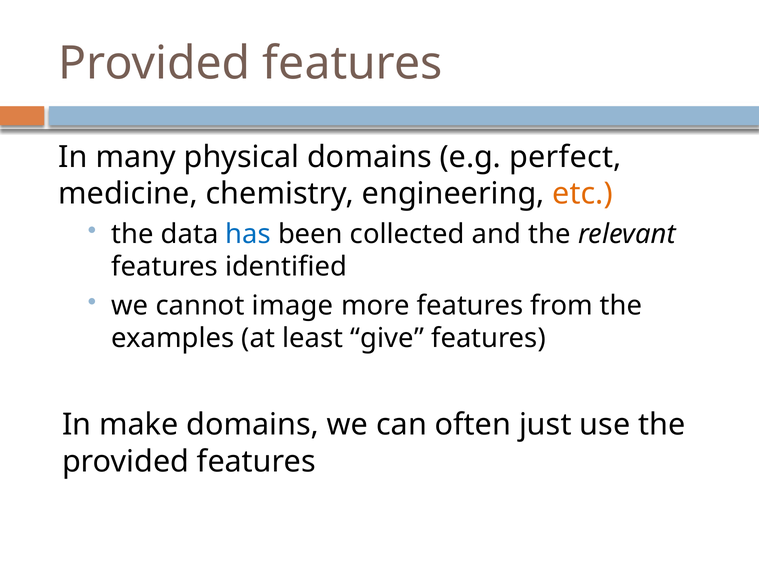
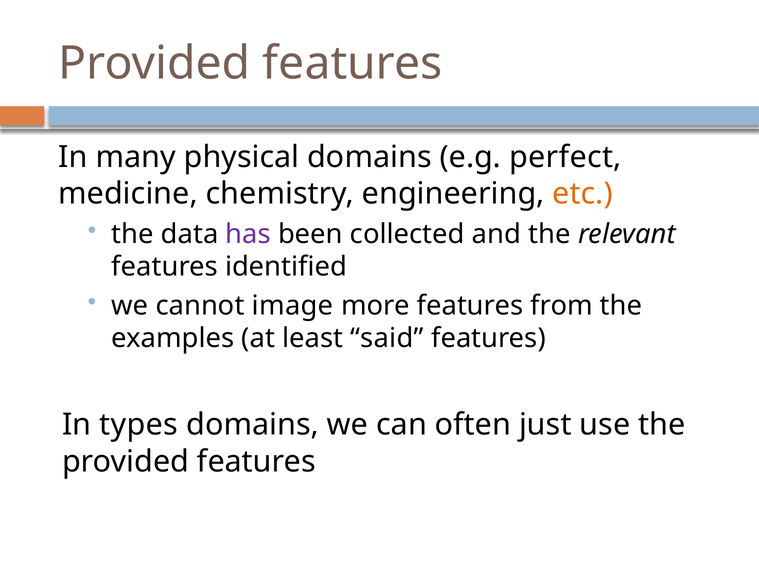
has colour: blue -> purple (248, 234)
give: give -> said (387, 339)
make: make -> types (139, 425)
